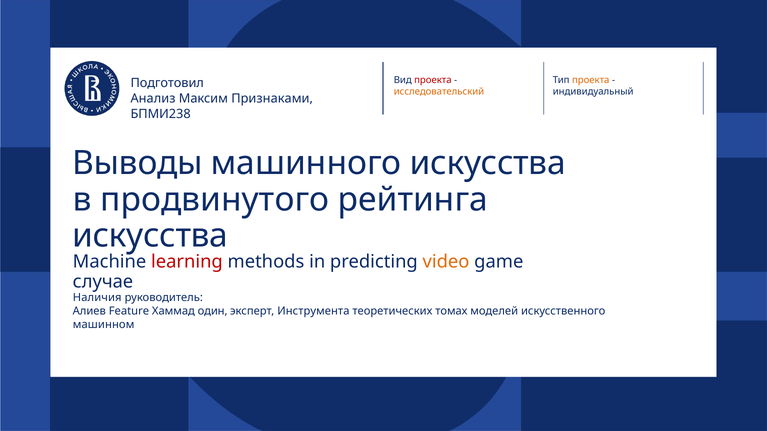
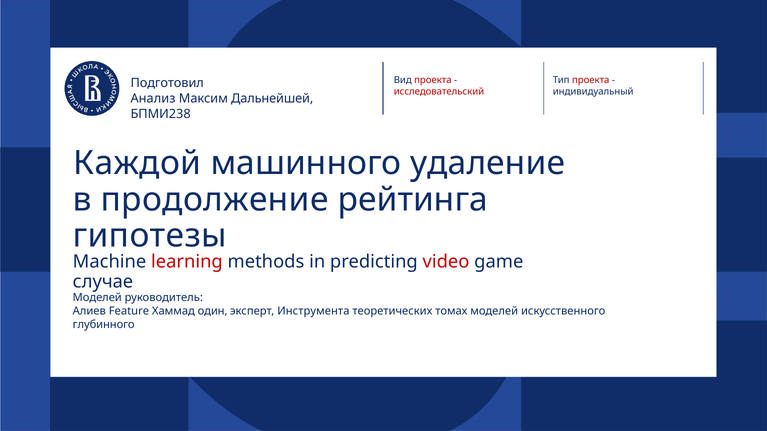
проекта colour: orange -> red (591, 80)
исследовательский colour: orange -> red (439, 92)
Признаками: Признаками -> Дальнейшей (272, 99)
Выводы: Выводы -> Каждой (137, 163)
машинного искусства: искусства -> удаление (488, 163)
продвинутого: продвинутого -> продолжение (215, 200)
искусства: искусства -> гипотезы (150, 236)
video colour: orange -> red (446, 262)
Наличия: Наличия -> Моделей (97, 298)
машинном: машинном -> глубинного (104, 325)
